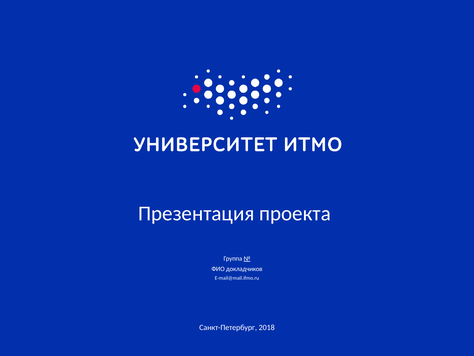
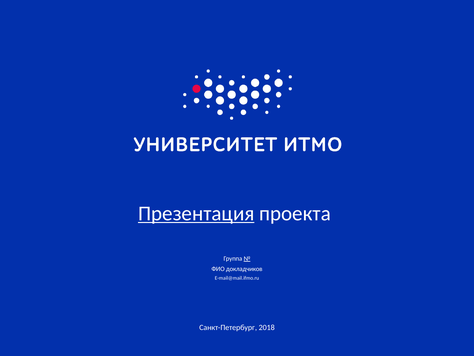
Презентация underline: none -> present (196, 213)
